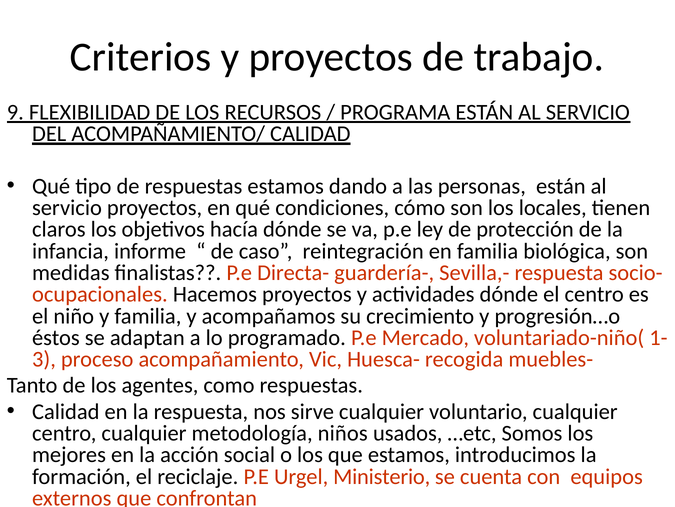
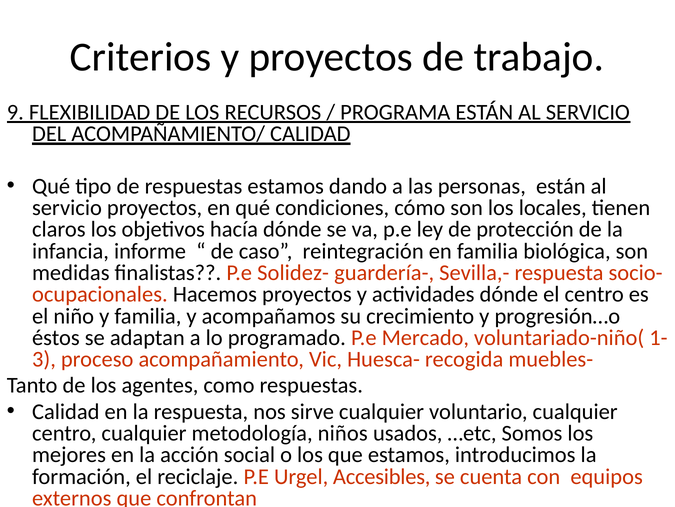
Directa-: Directa- -> Solidez- (293, 272)
Ministerio: Ministerio -> Accesibles (382, 476)
